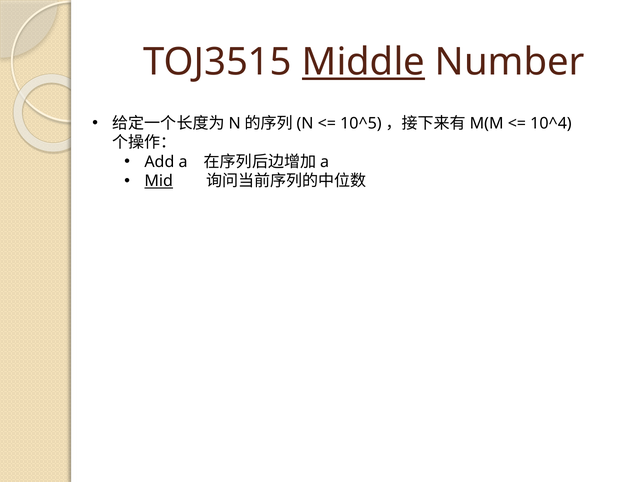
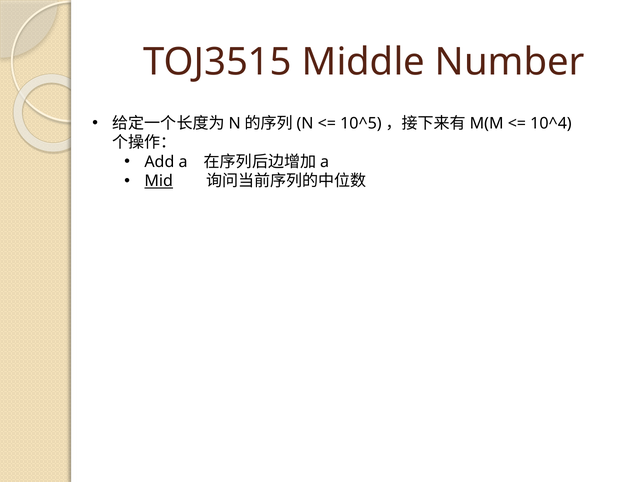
Middle underline: present -> none (363, 62)
